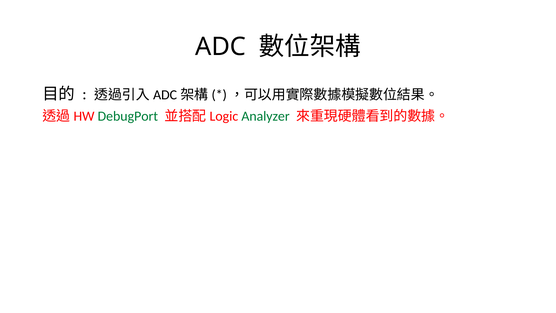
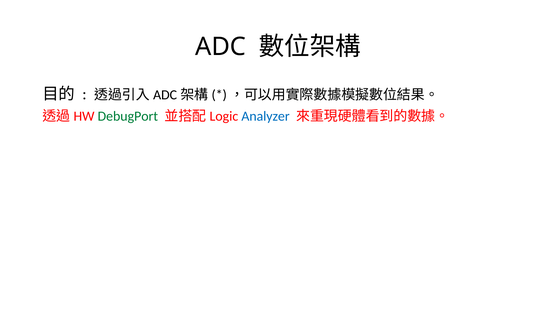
Analyzer colour: green -> blue (266, 116)
